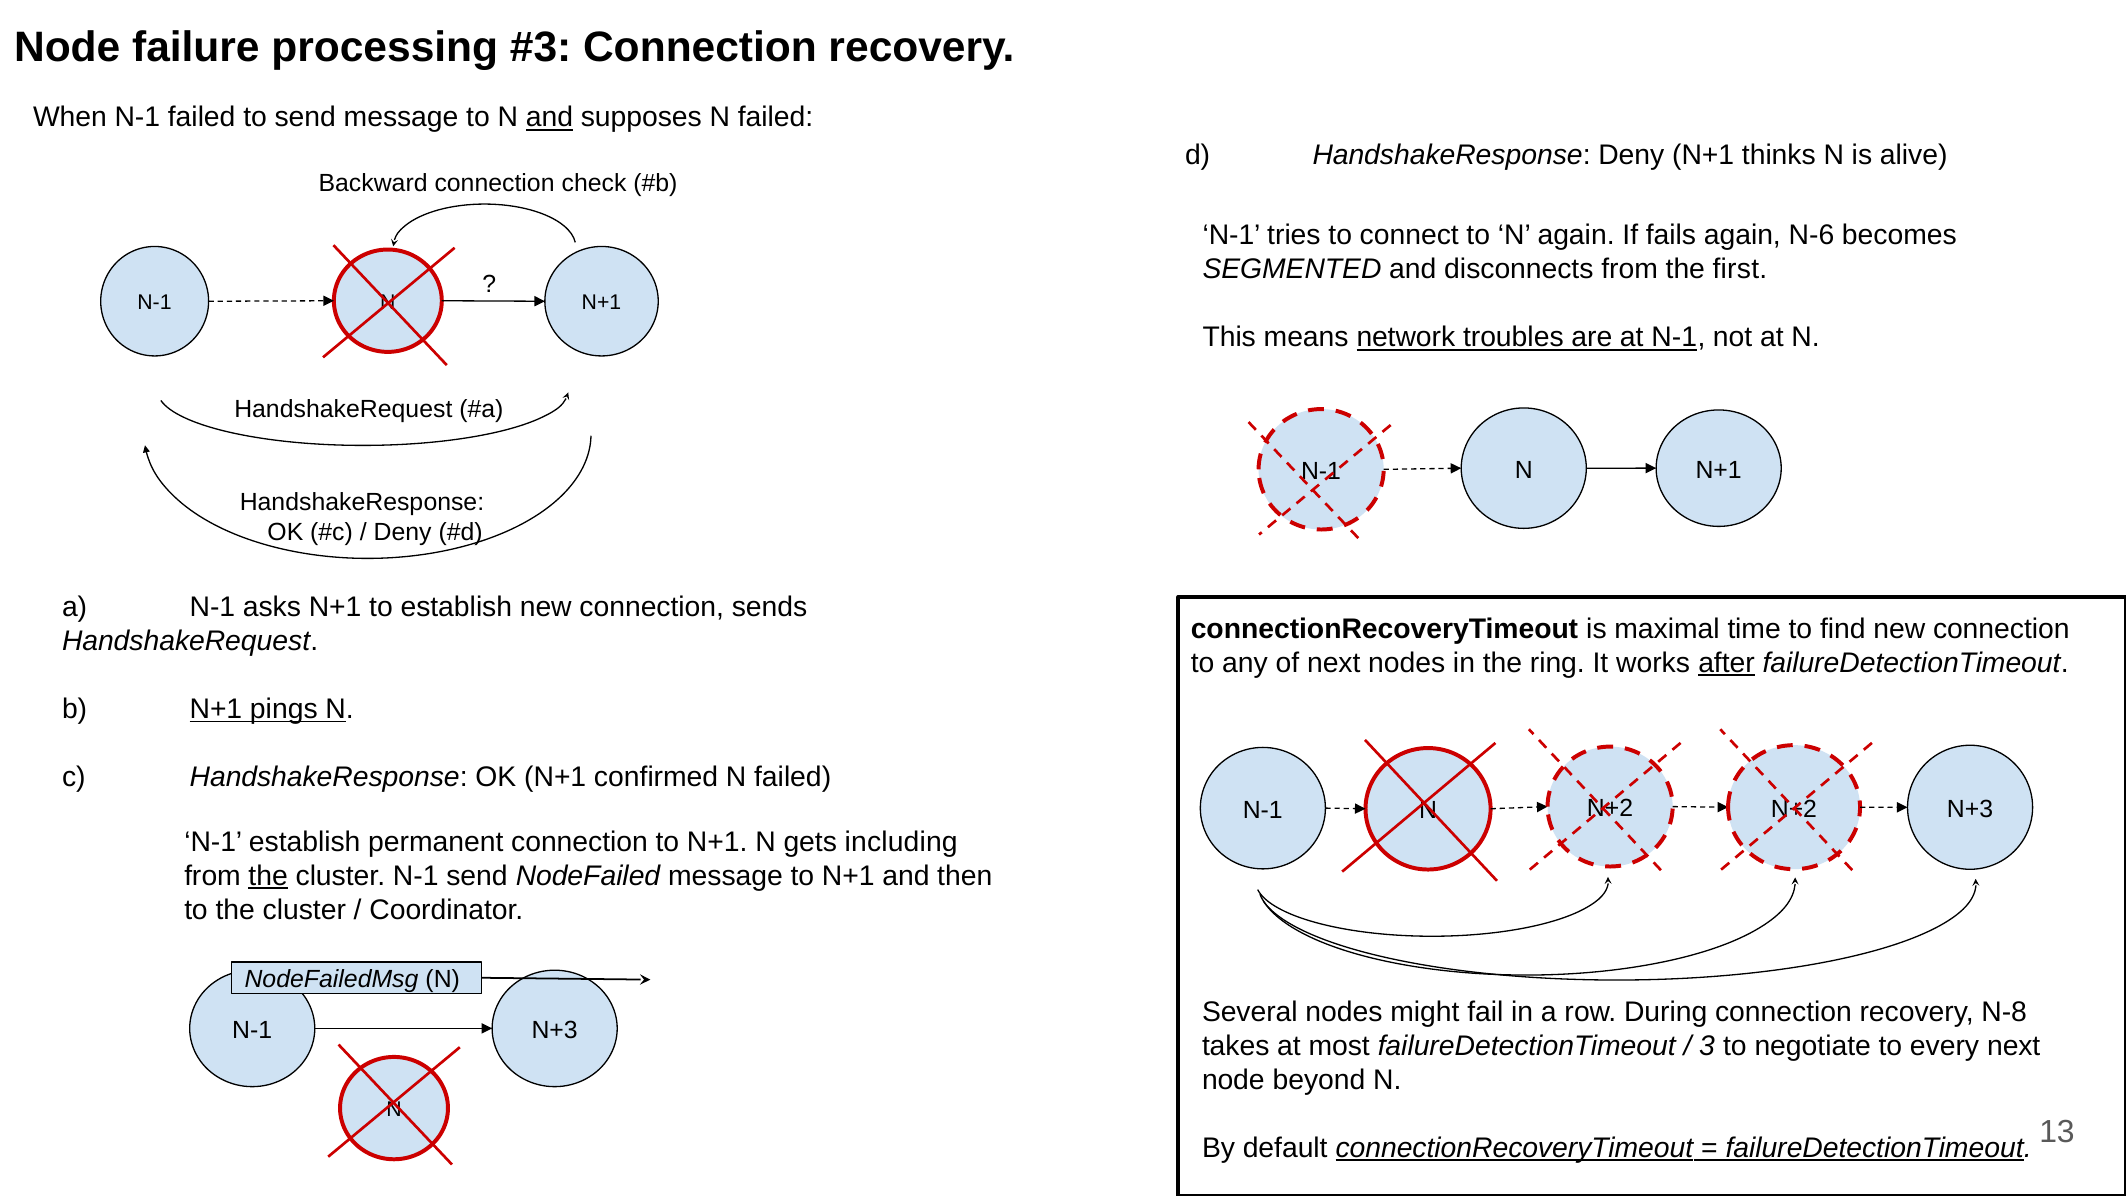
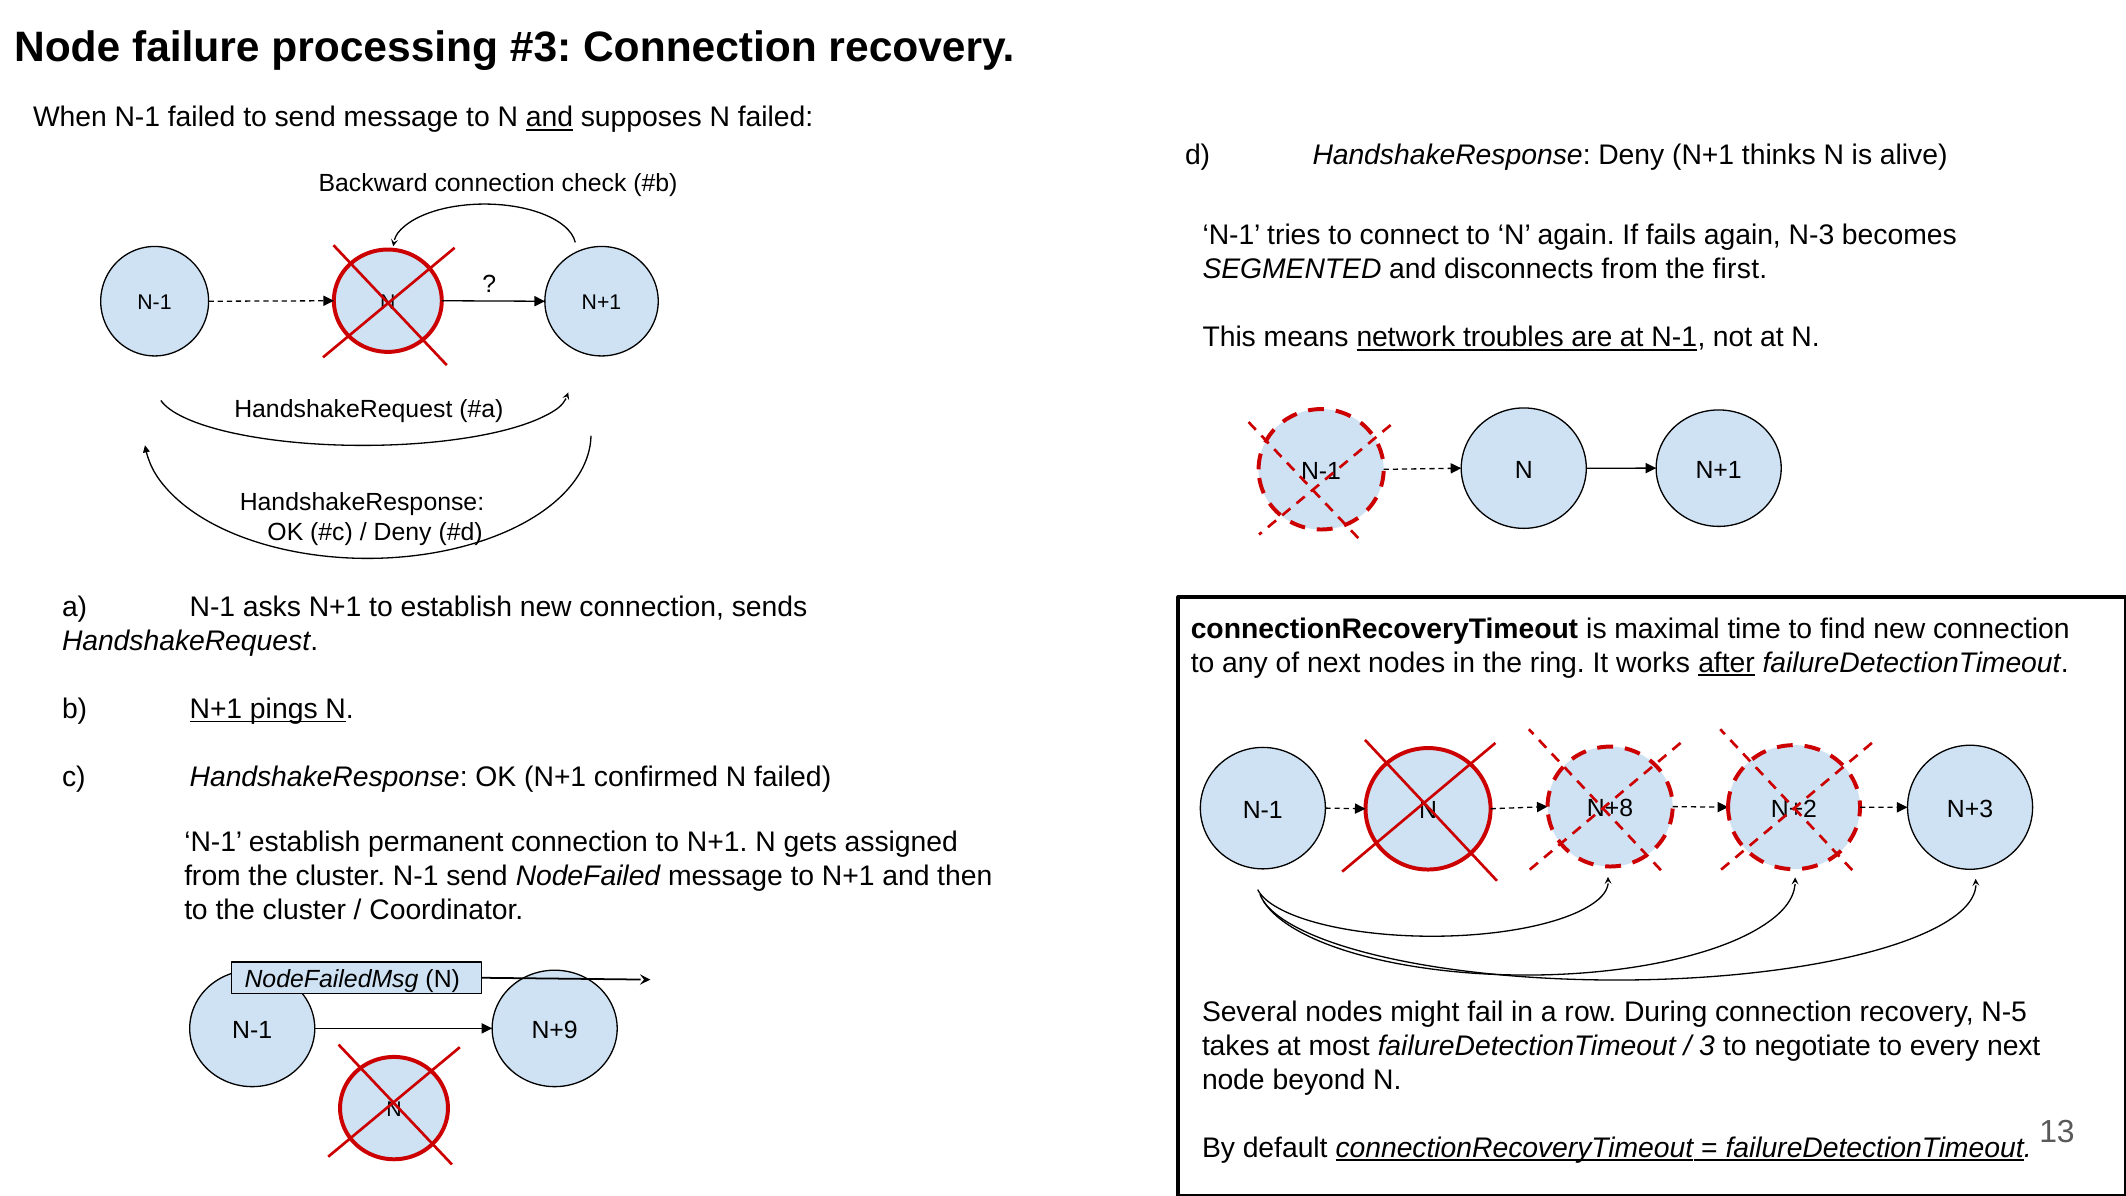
N-6: N-6 -> N-3 (1811, 235)
N N+2: N+2 -> N+8 (1610, 808)
including: including -> assigned (901, 842)
the underline: present -> none (268, 876)
N-8: N-8 -> N-5 (2004, 1012)
N+3: N+3 -> N+9 (555, 1030)
